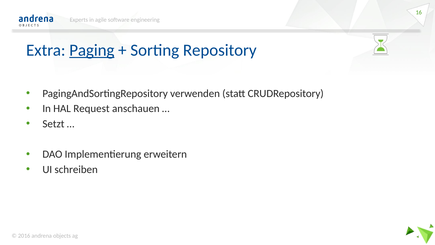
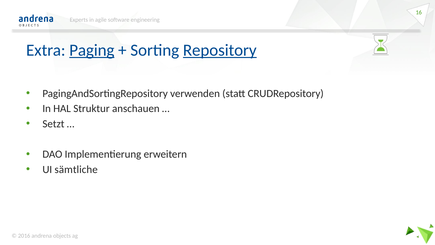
Repository underline: none -> present (220, 50)
Request: Request -> Struktur (91, 109)
schreiben: schreiben -> sämtliche (76, 169)
